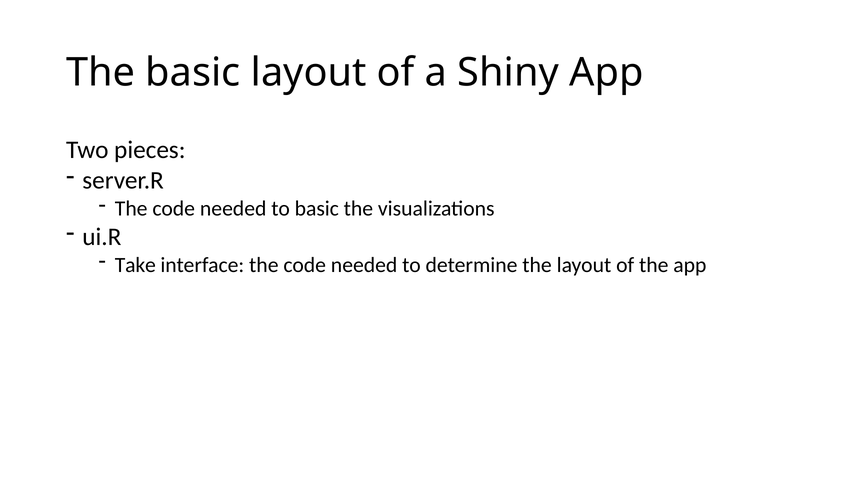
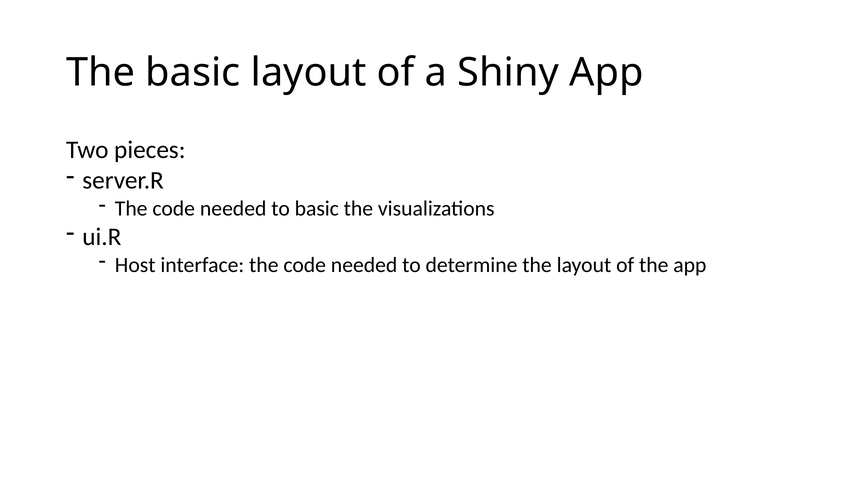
Take: Take -> Host (135, 265)
